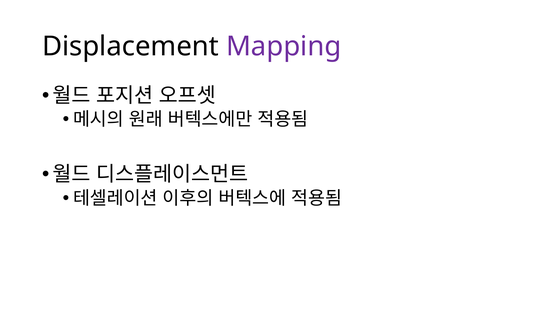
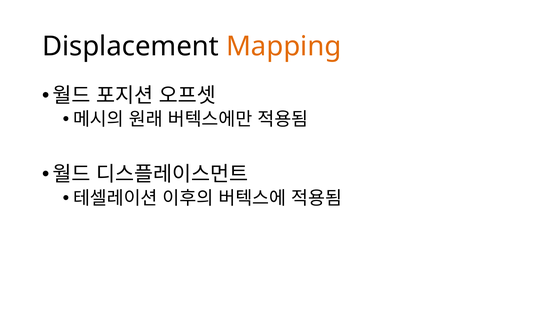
Mapping colour: purple -> orange (284, 46)
